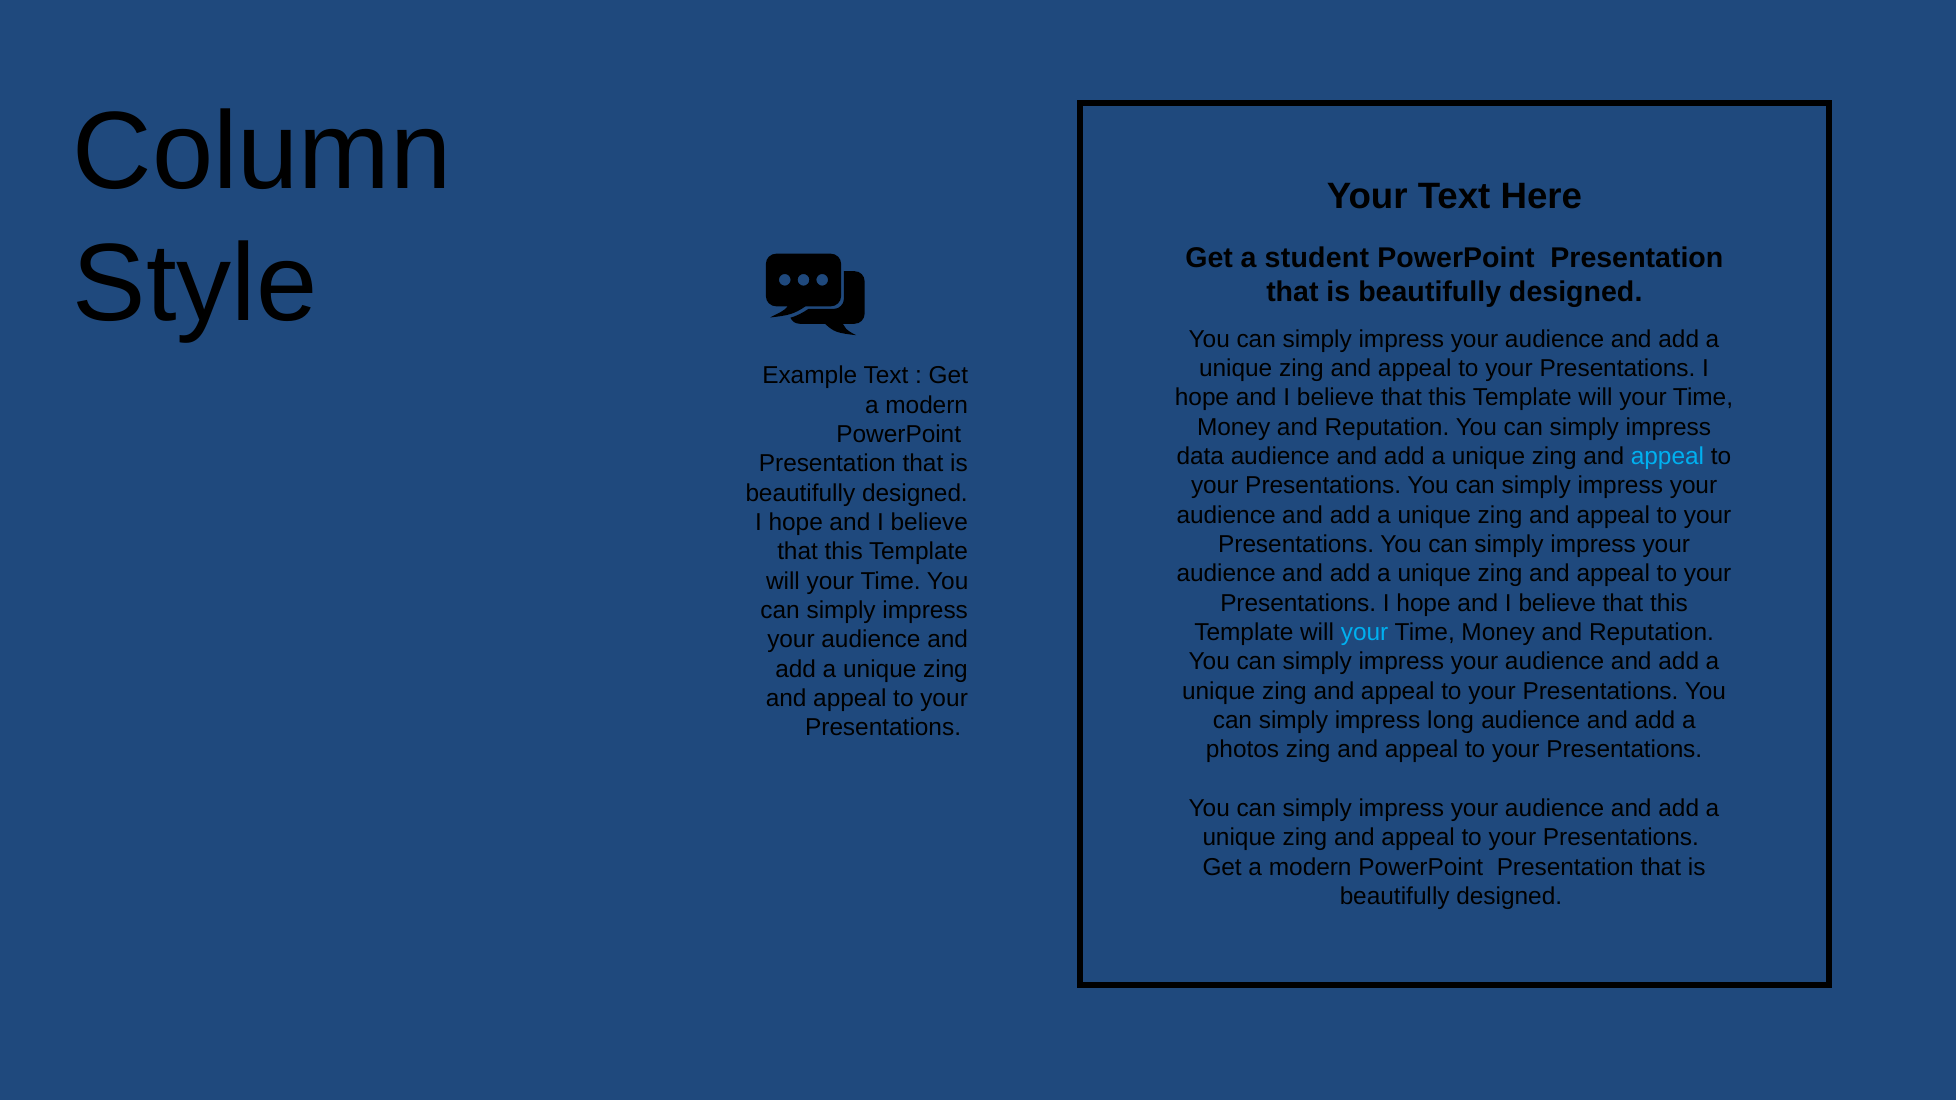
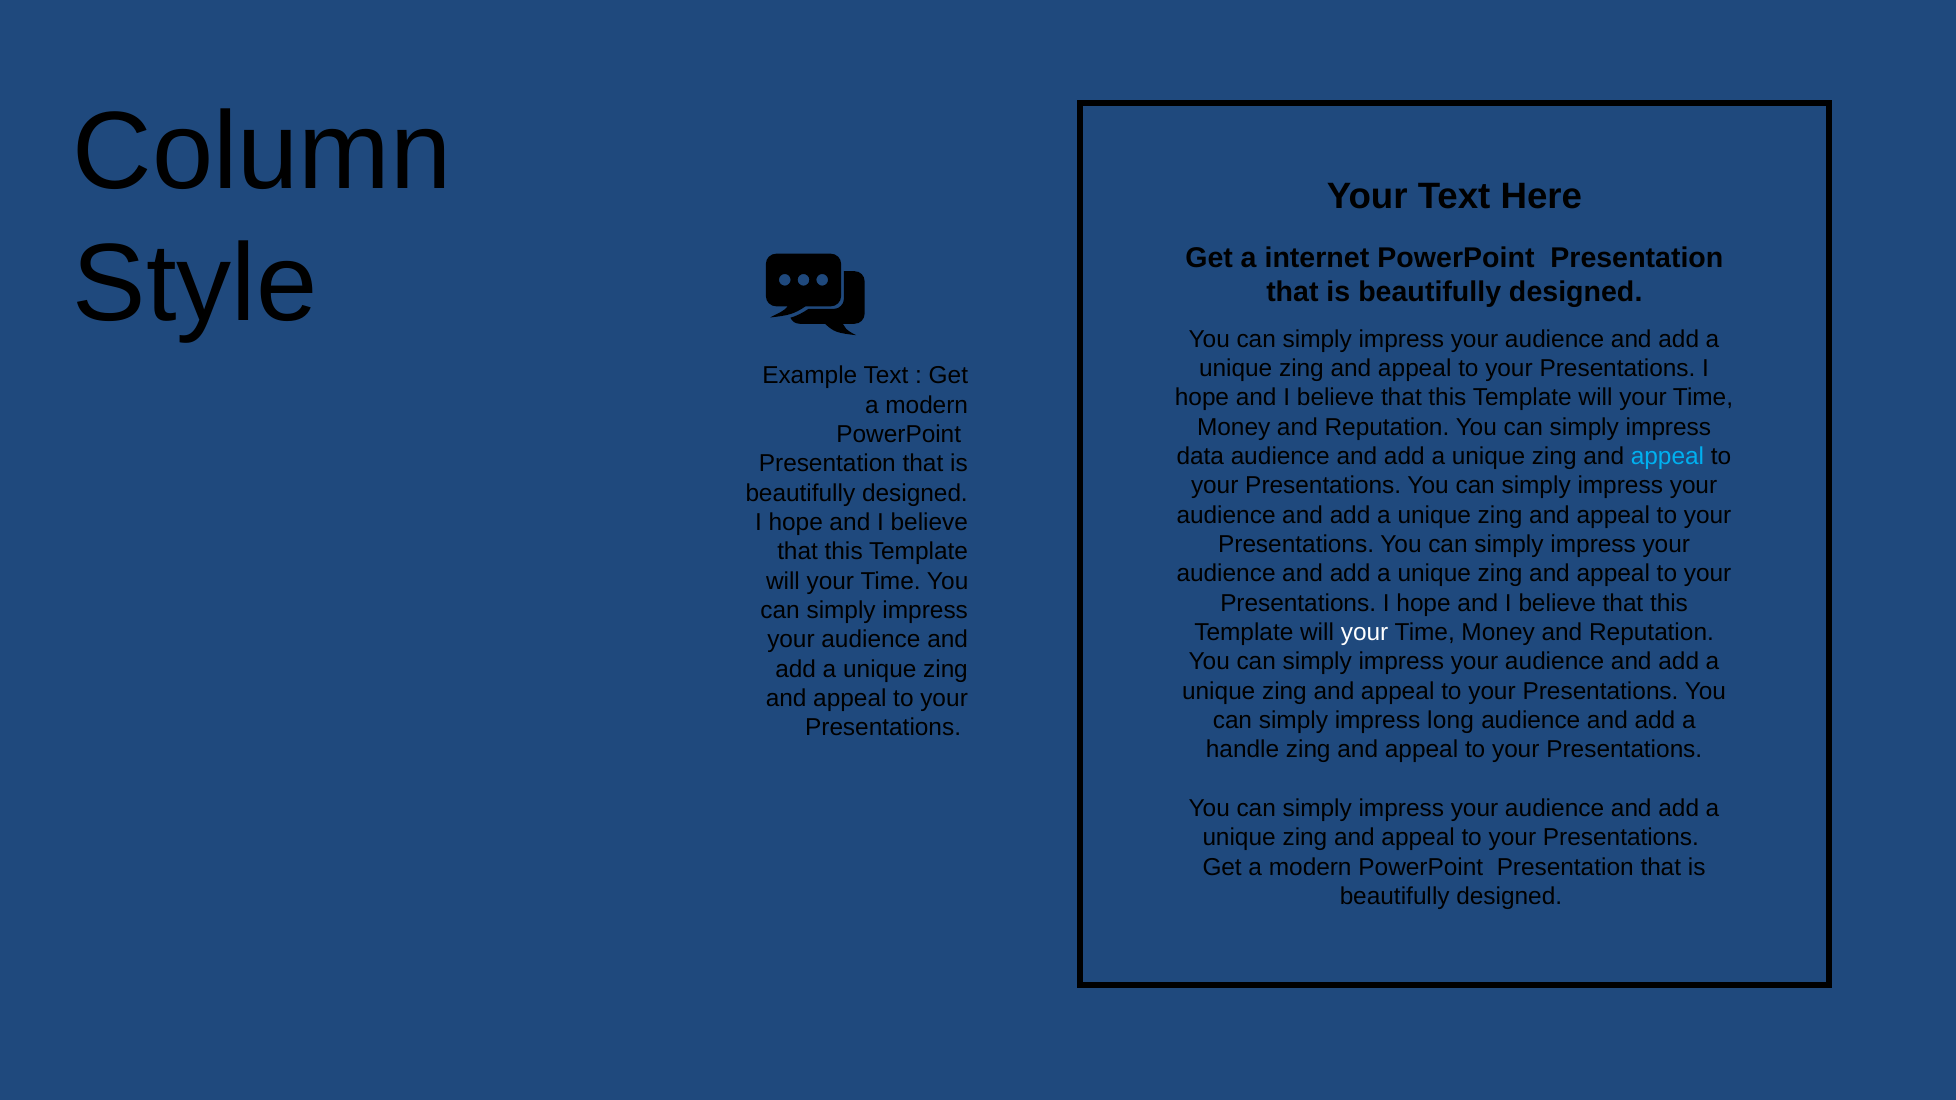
student: student -> internet (1317, 258)
your colour: light blue -> white (1365, 633)
photos: photos -> handle (1243, 750)
